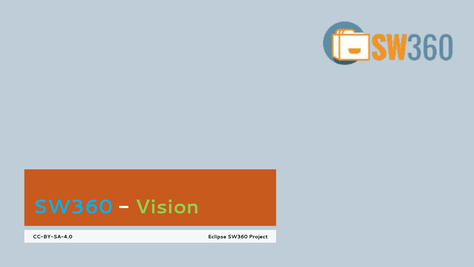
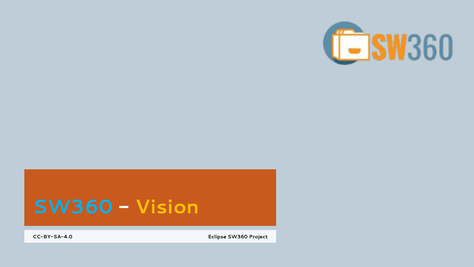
Vision colour: light green -> yellow (167, 207)
